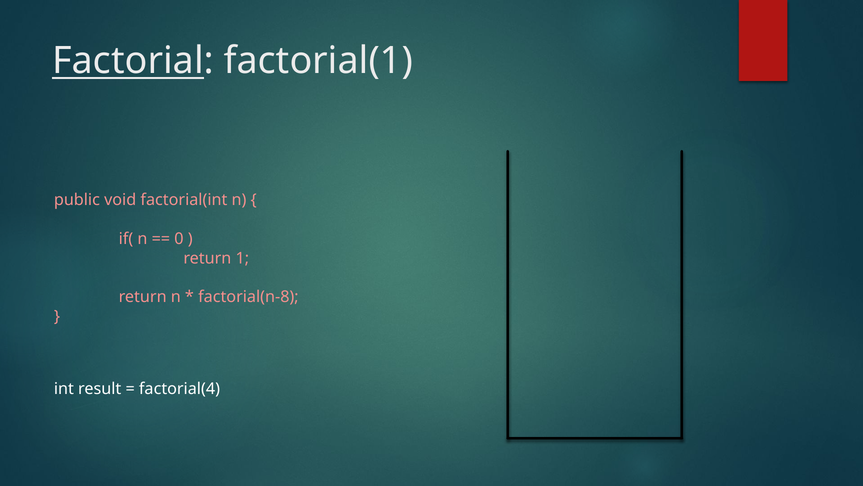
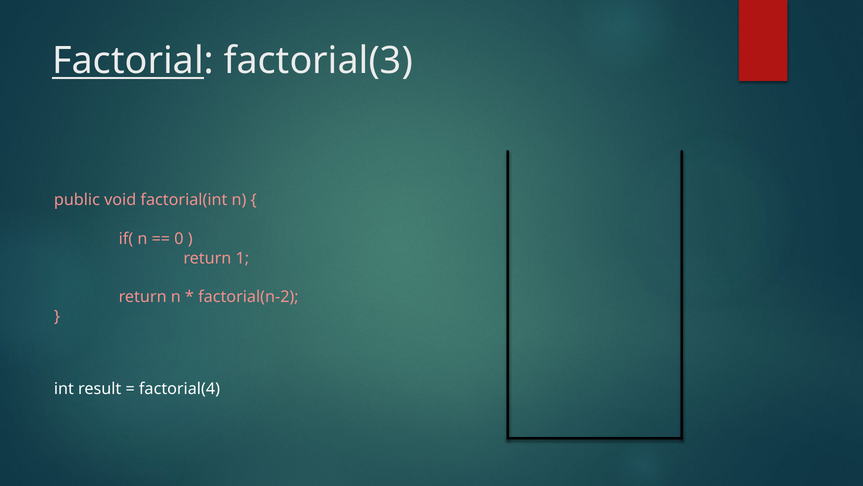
factorial(1: factorial(1 -> factorial(3 (318, 61)
factorial(n-8: factorial(n-8 -> factorial(n-2 (248, 297)
